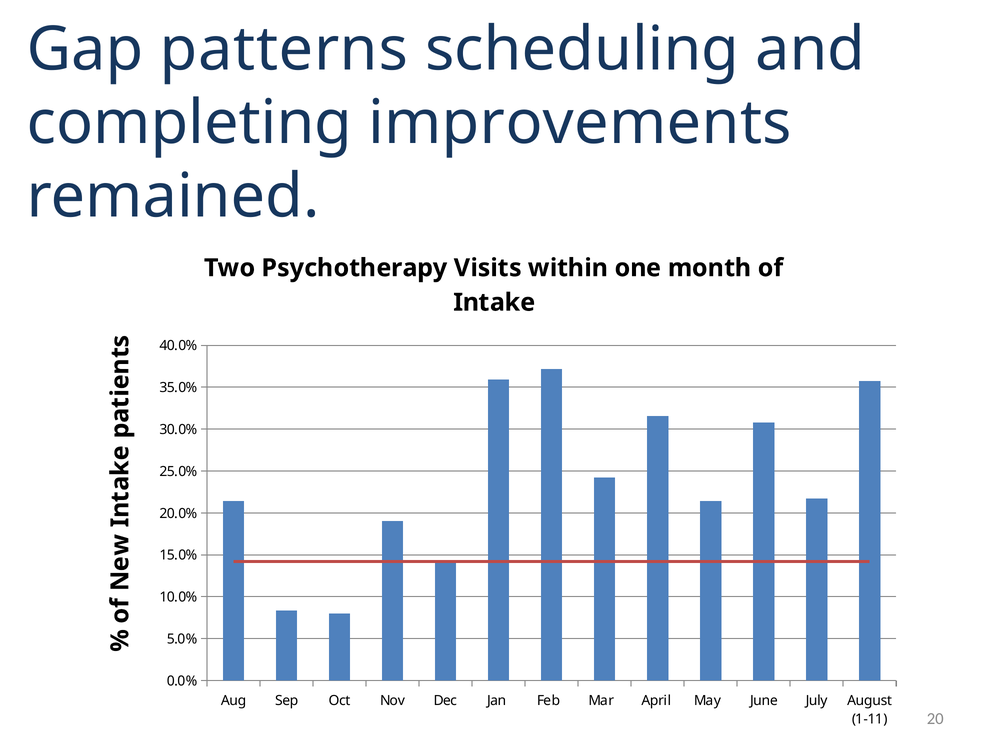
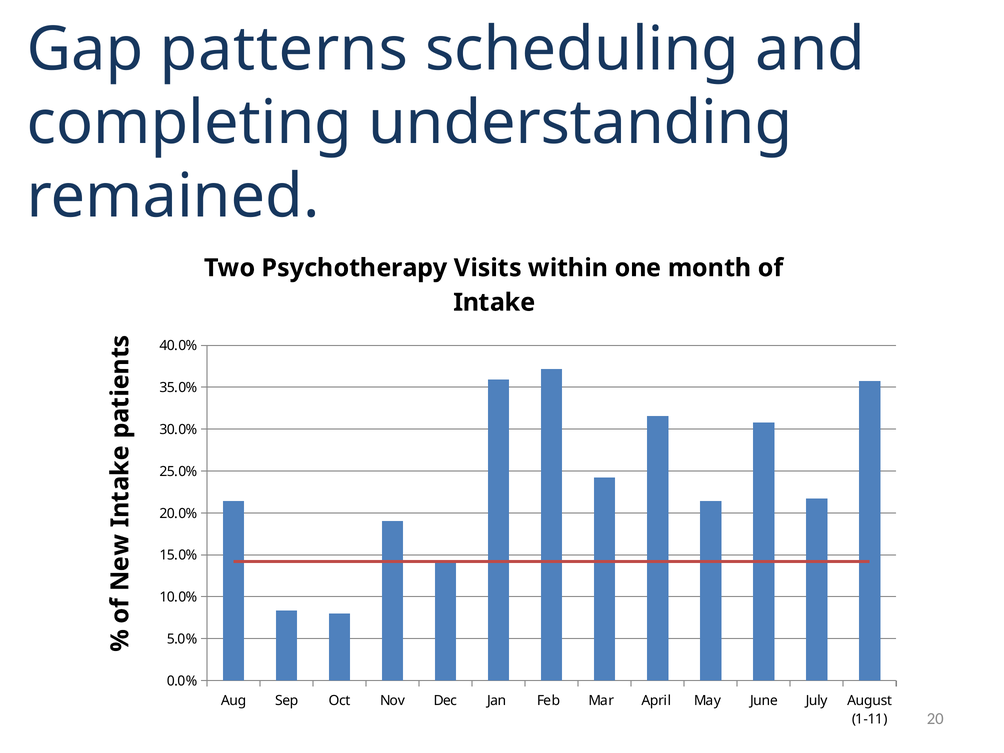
improvements: improvements -> understanding (580, 123)
